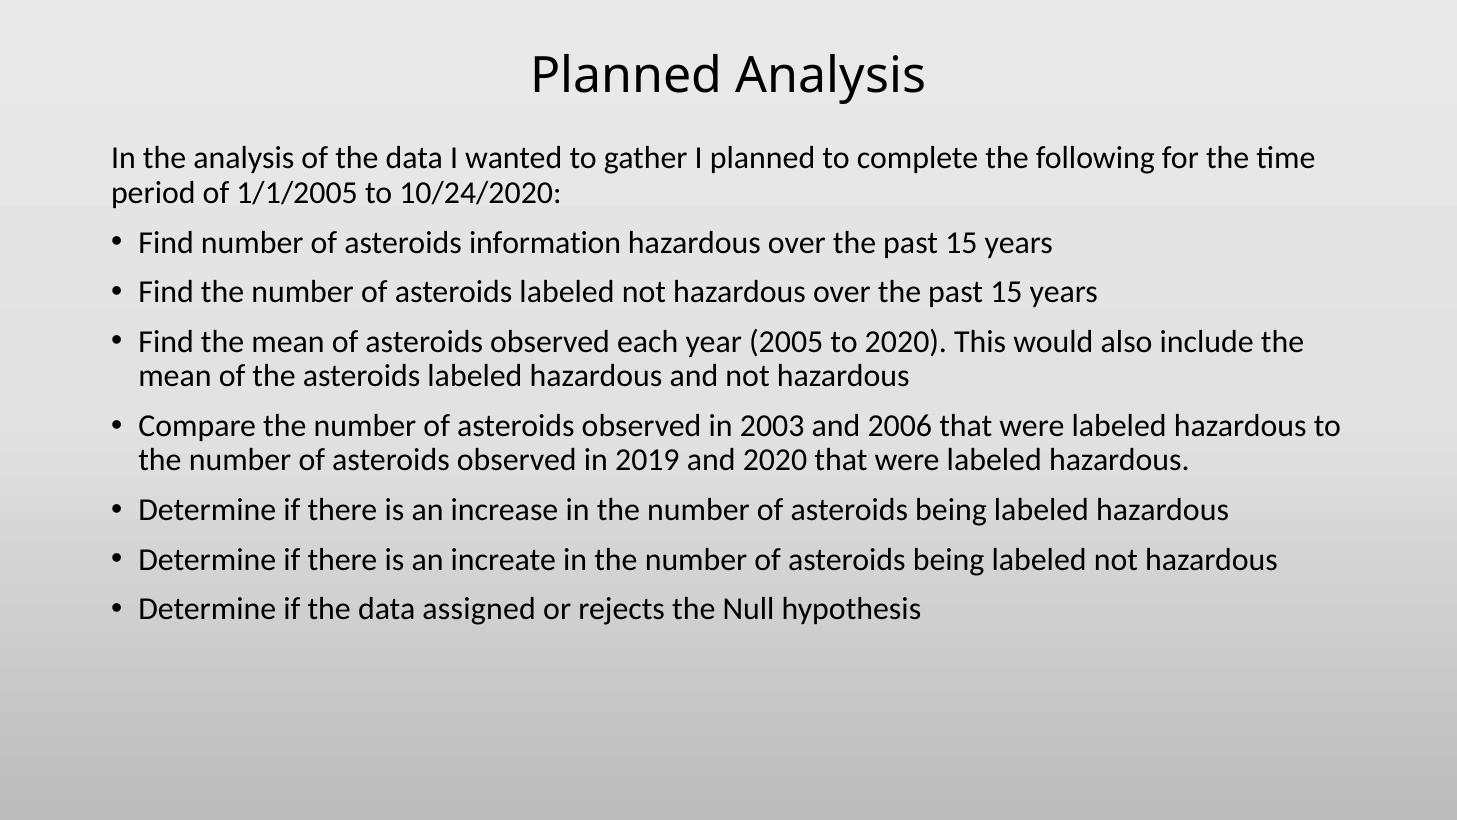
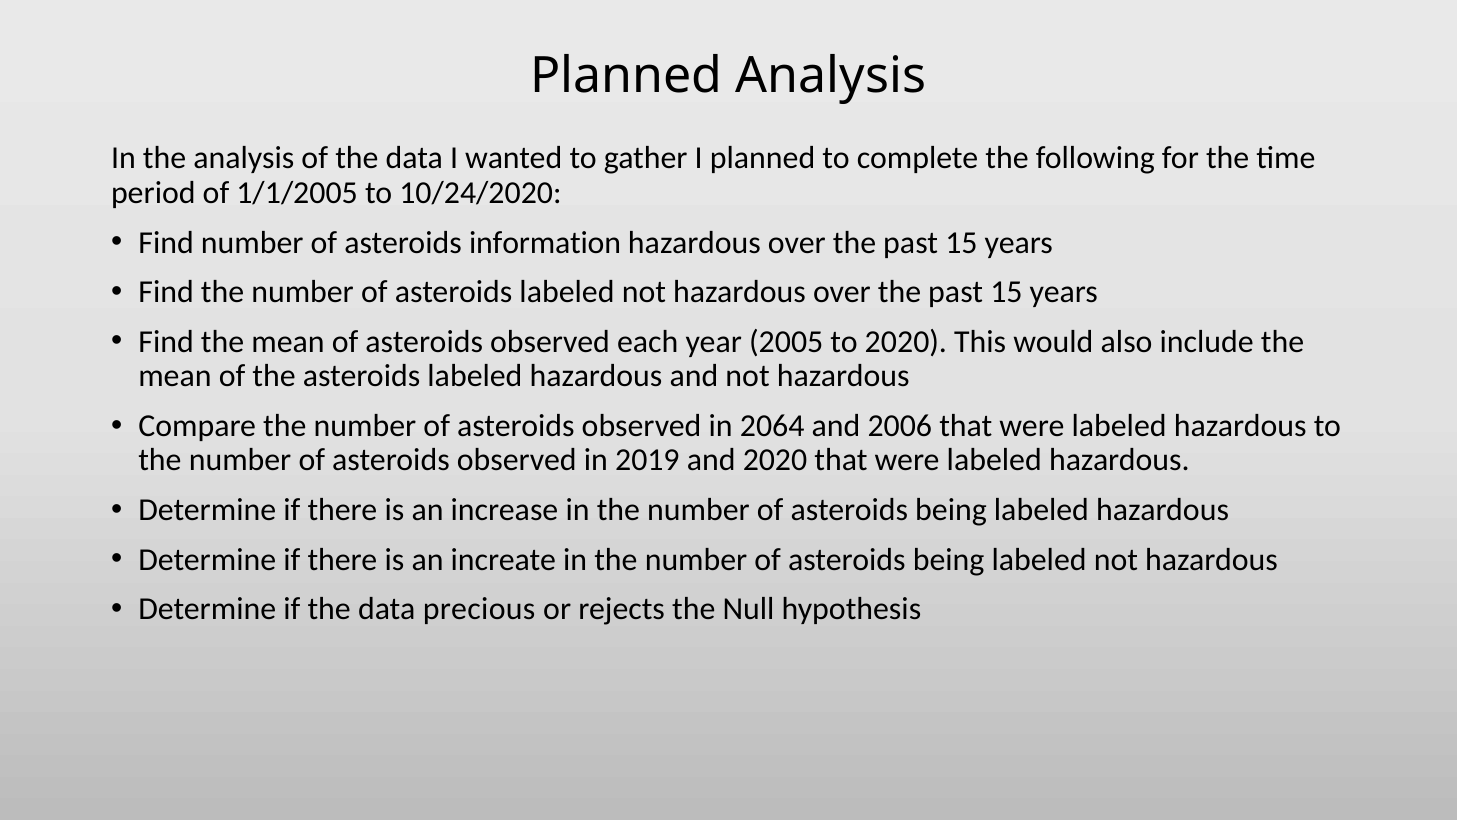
2003: 2003 -> 2064 (772, 426)
assigned: assigned -> precious (479, 609)
